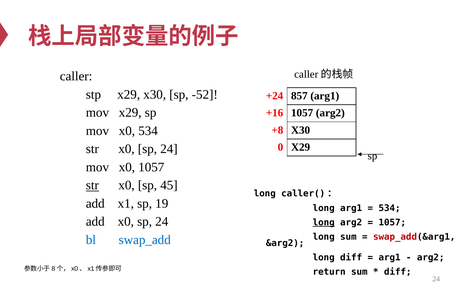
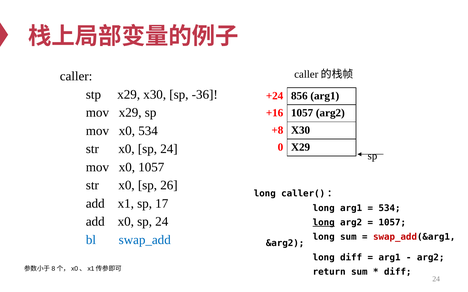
-52: -52 -> -36 (205, 95)
857: 857 -> 856 (299, 96)
str underline: present -> none (92, 186)
45: 45 -> 26 (169, 186)
19: 19 -> 17 (162, 204)
